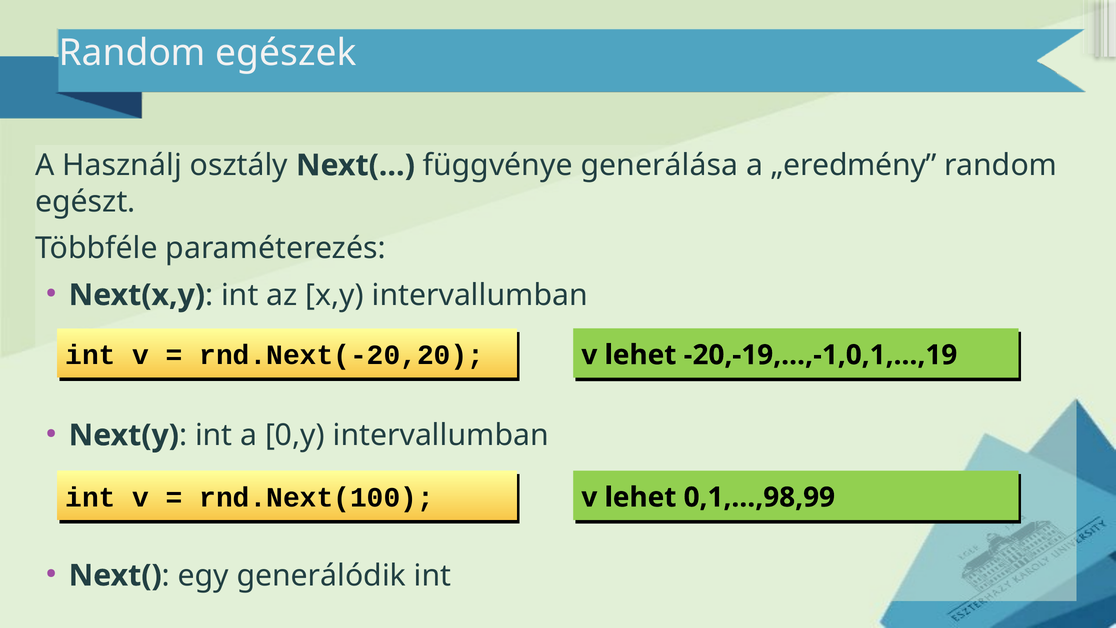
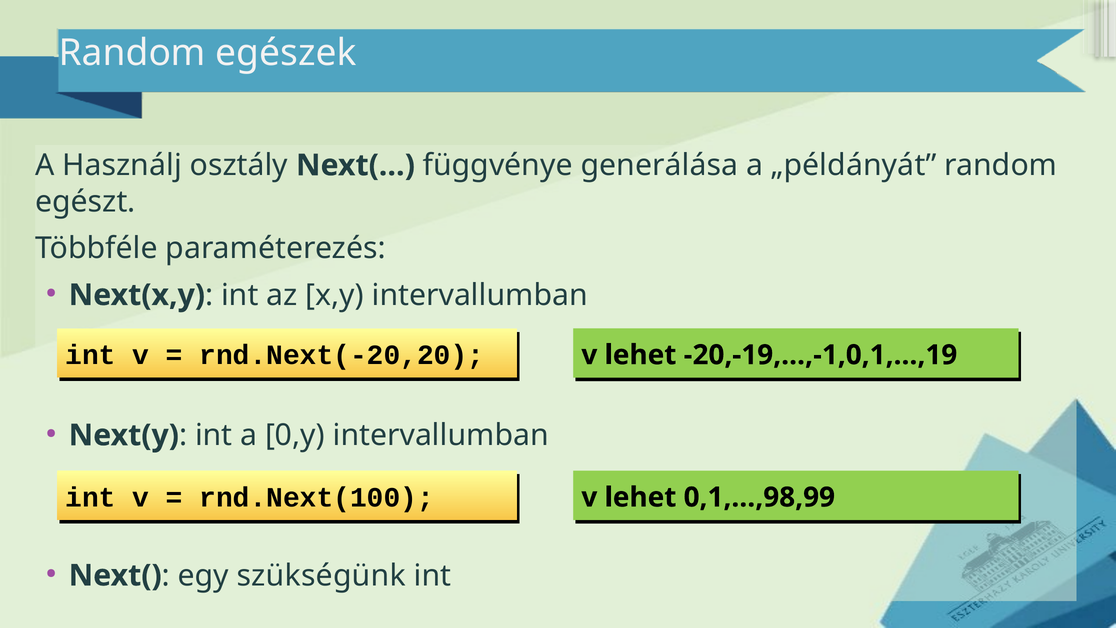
„eredmény: „eredmény -> „példányát (854, 165)
generálódik: generálódik -> szükségünk (321, 575)
